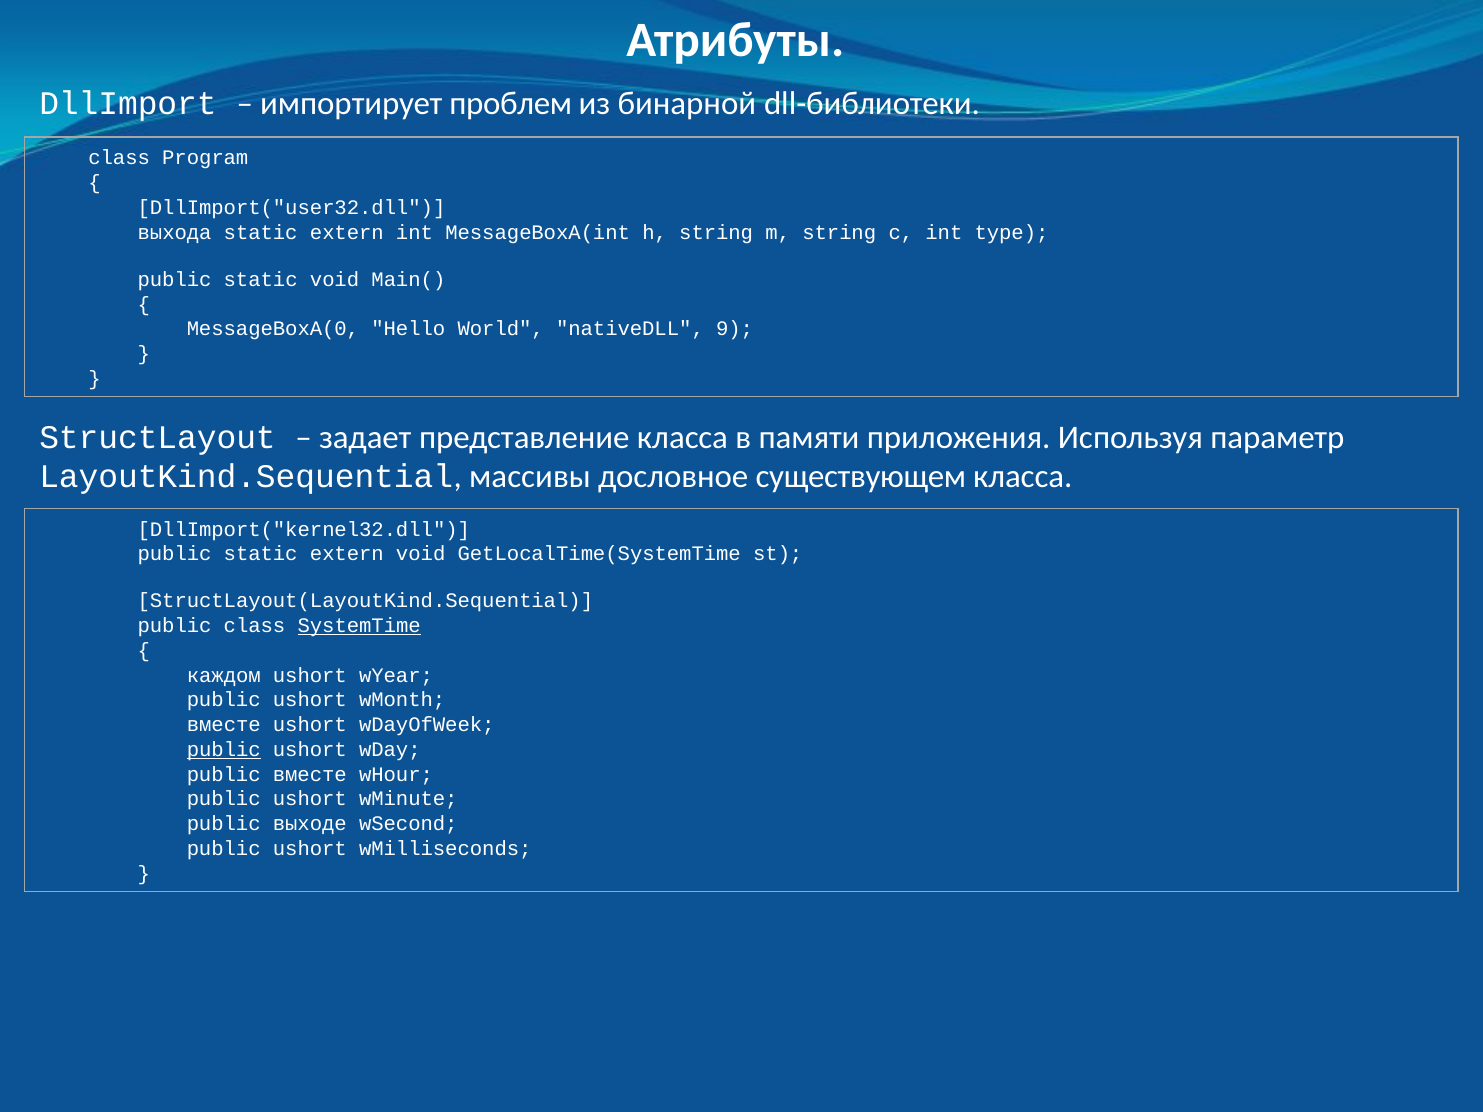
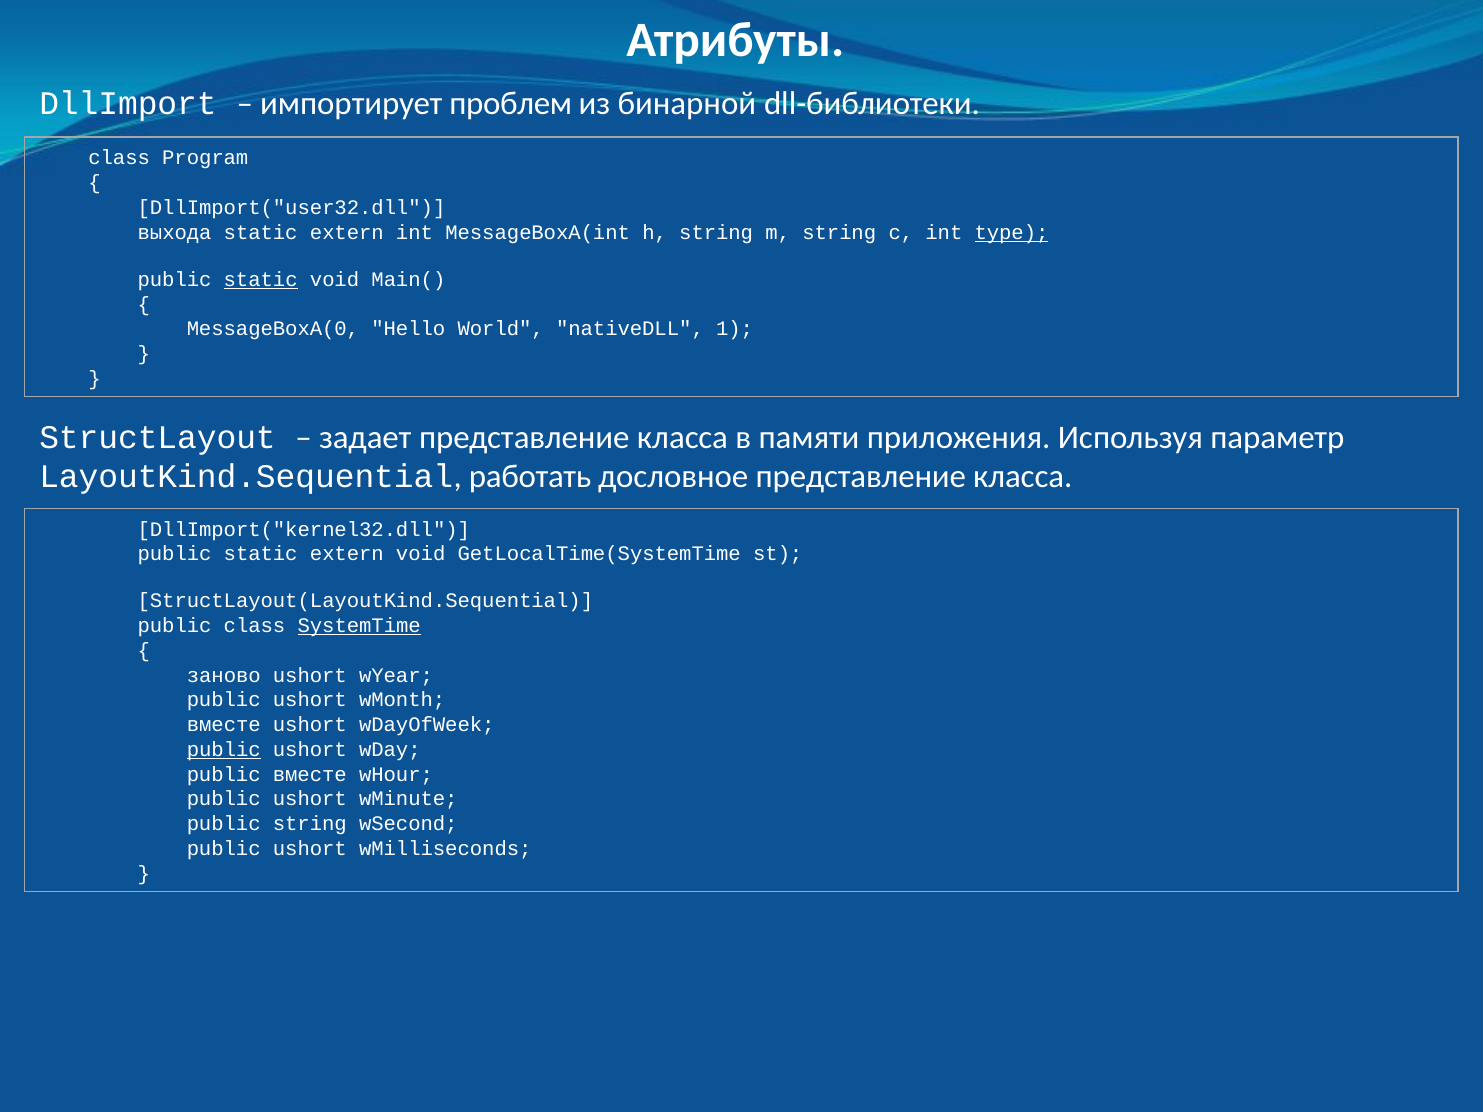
type underline: none -> present (1011, 232)
static underline: none -> present (261, 280)
9: 9 -> 1 (735, 329)
массивы: массивы -> работать (530, 477)
дословное существующем: существующем -> представление (861, 477)
каждом: каждом -> заново (224, 676)
public выходе: выходе -> string (310, 824)
